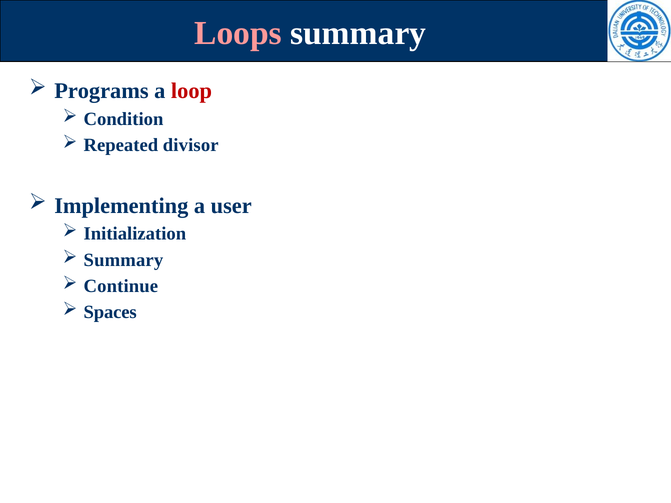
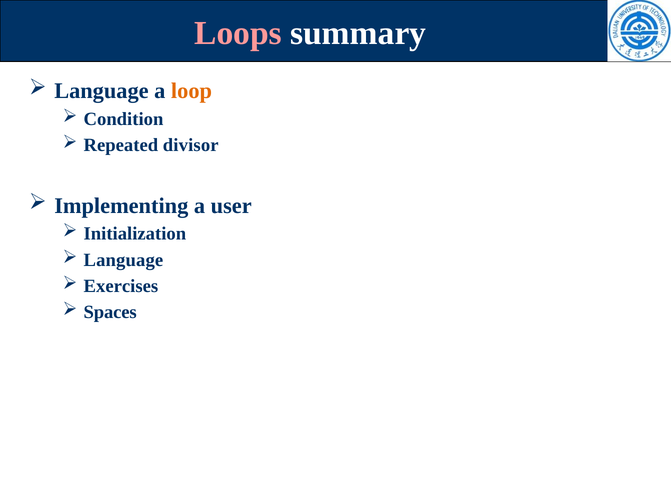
Programs: Programs -> Language (101, 91)
loop colour: red -> orange (191, 91)
Summary: Summary -> Language (123, 260)
Continue: Continue -> Exercises (121, 286)
